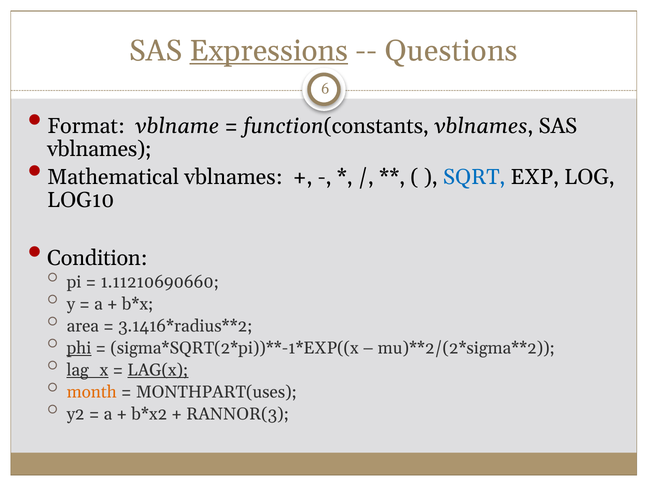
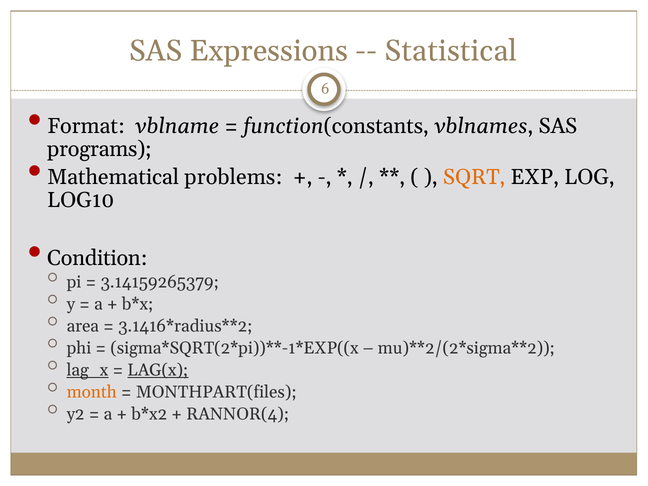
Expressions underline: present -> none (269, 51)
Questions: Questions -> Statistical (451, 51)
vblnames: vblnames -> programs (99, 149)
Mathematical vblnames: vblnames -> problems (233, 177)
SQRT colour: blue -> orange (474, 177)
1.11210690660: 1.11210690660 -> 3.14159265379 (160, 282)
phi underline: present -> none (79, 348)
MONTHPART(uses: MONTHPART(uses -> MONTHPART(files (216, 392)
RANNOR(3: RANNOR(3 -> RANNOR(4 (238, 414)
